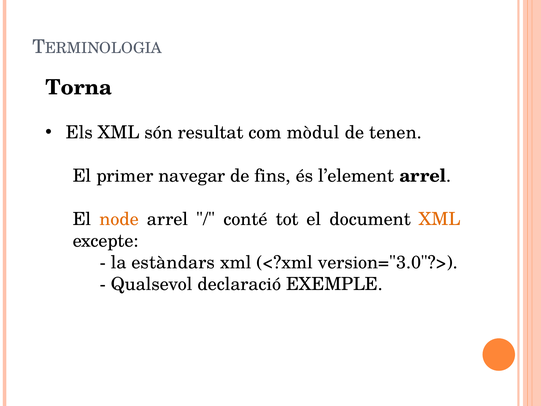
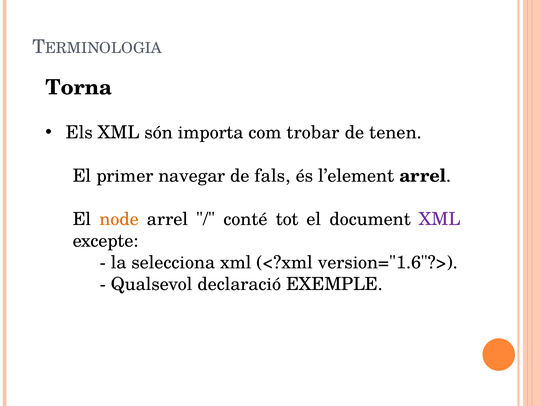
resultat: resultat -> importa (211, 132)
mòdul: mòdul -> trobar (313, 132)
fins: fins -> fals (273, 176)
XML colour: orange -> purple (440, 219)
estàndars: estàndars -> selecciona (173, 262)
version="3.0"?>: version="3.0"?> -> version="1.6"?> (388, 262)
